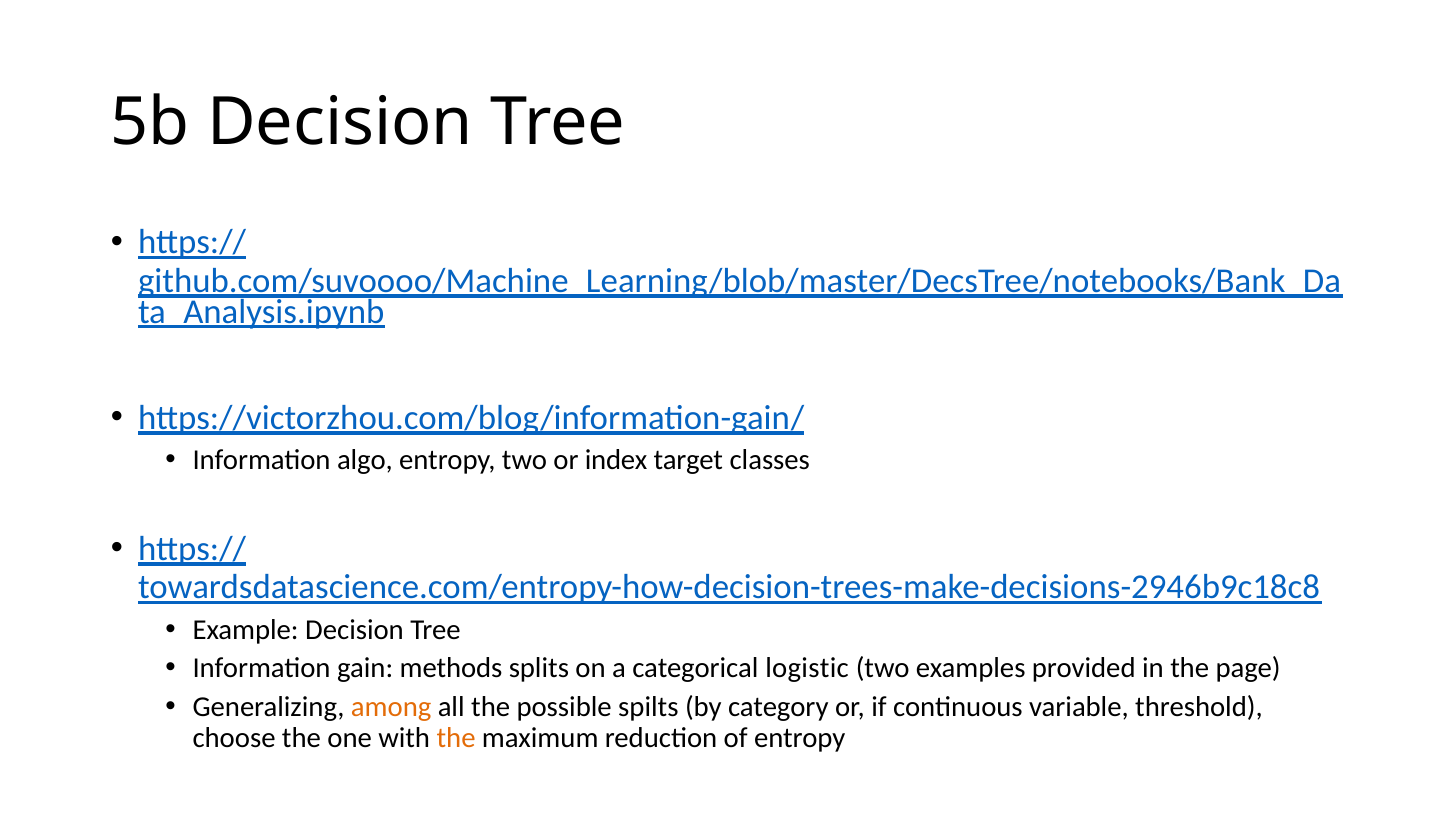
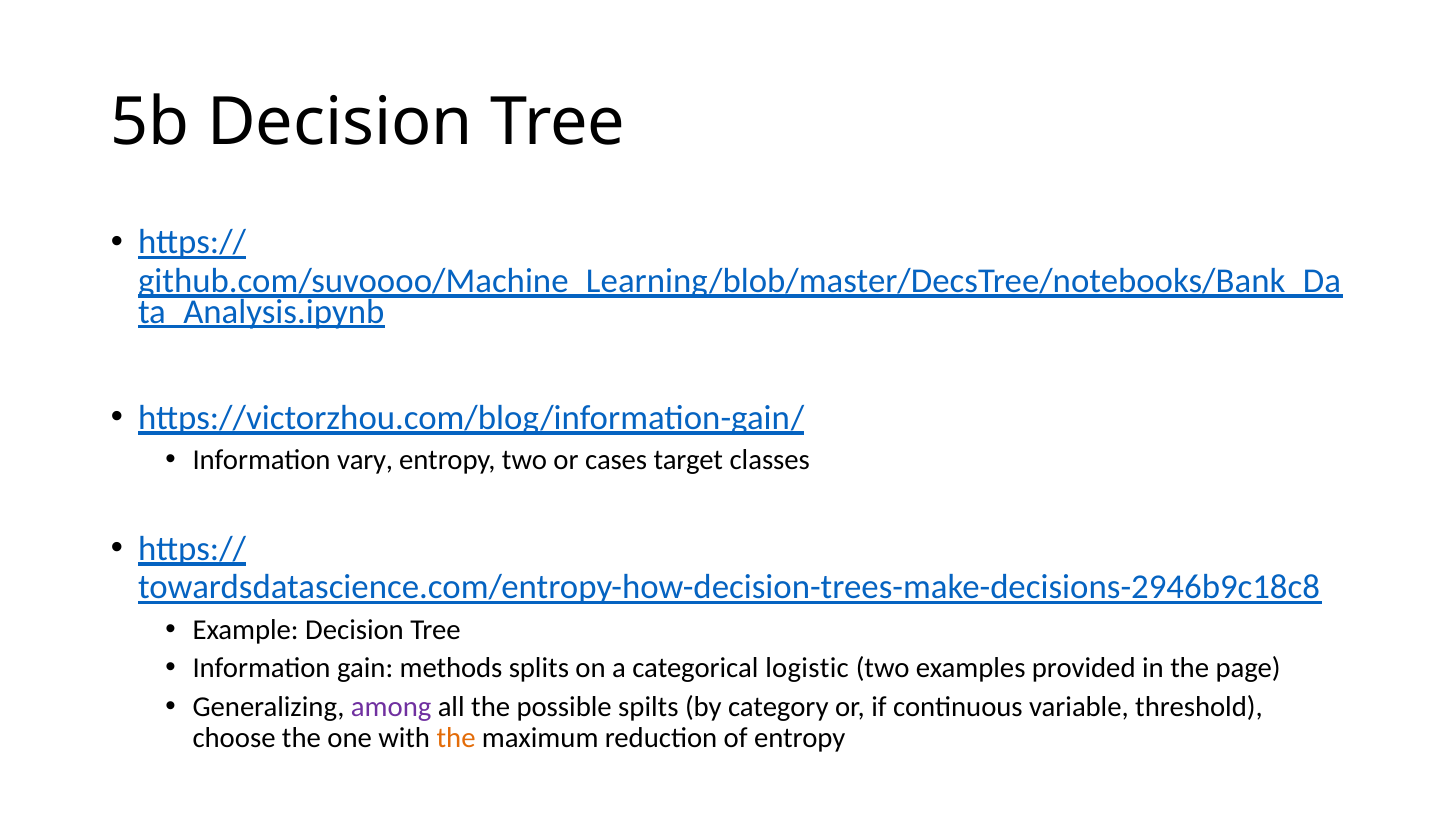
algo: algo -> vary (365, 460)
index: index -> cases (616, 460)
among colour: orange -> purple (391, 707)
